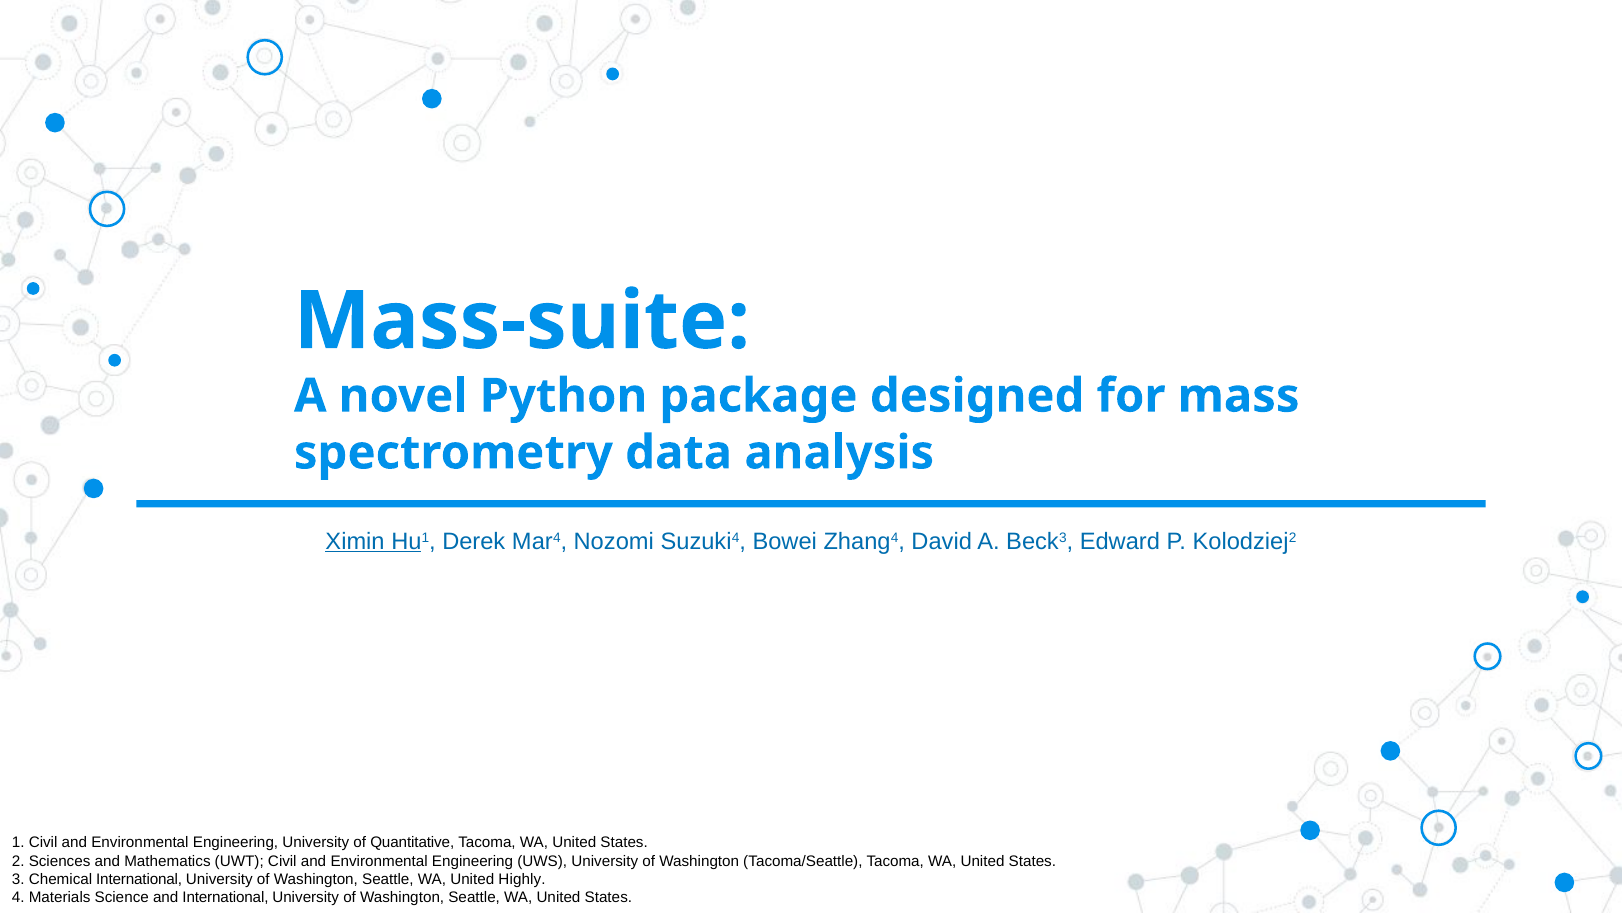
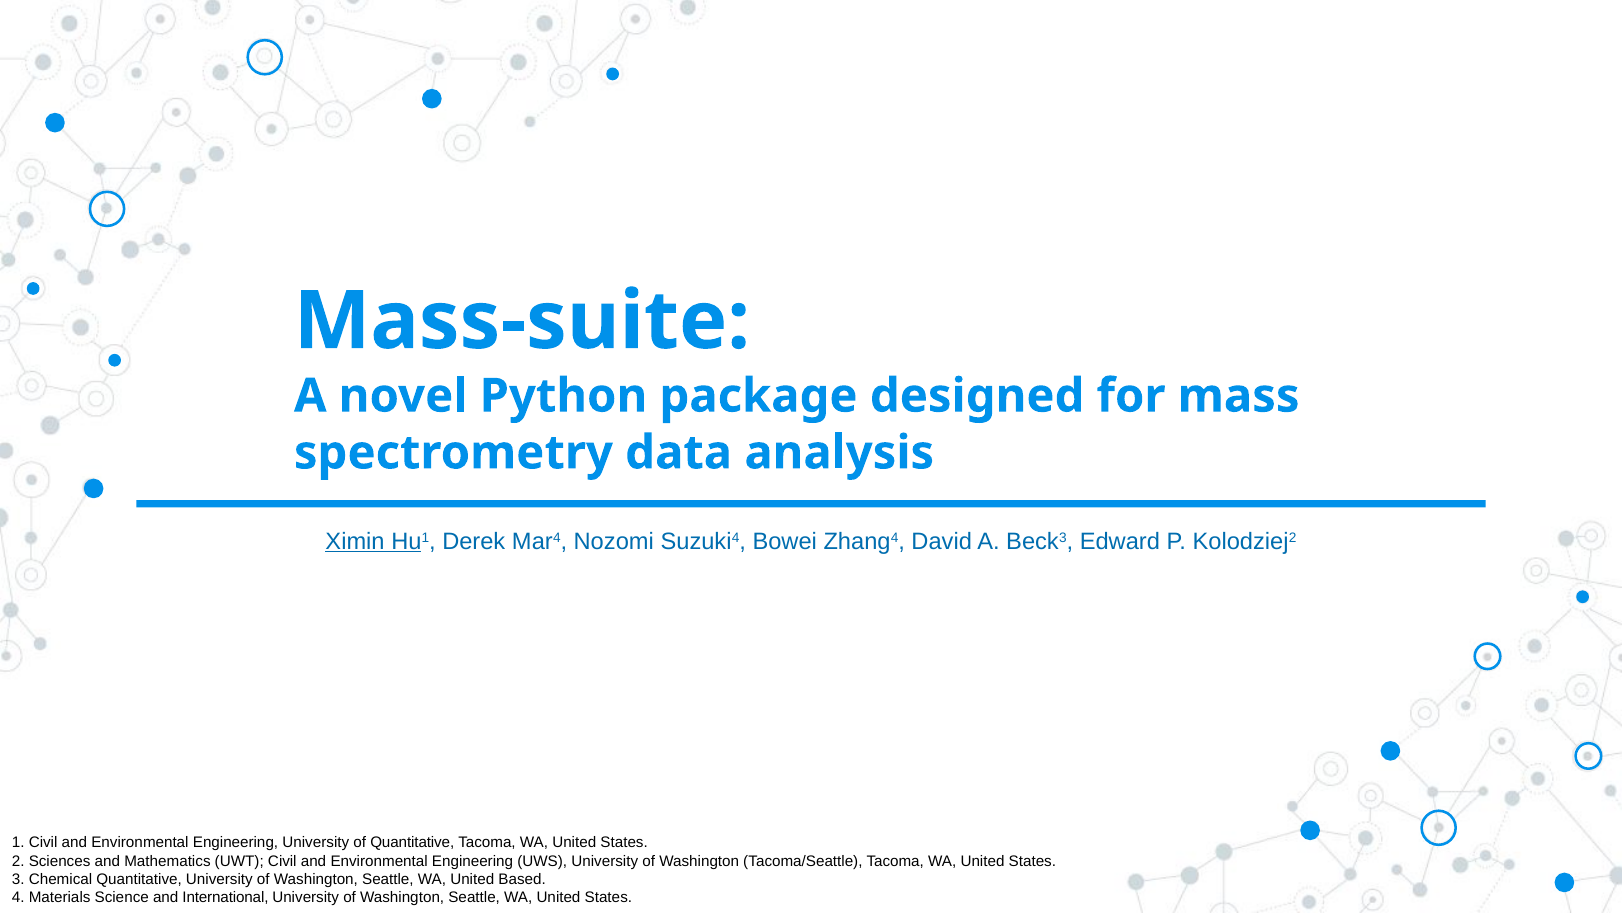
Chemical International: International -> Quantitative (139, 879)
Highly: Highly -> Based (522, 879)
